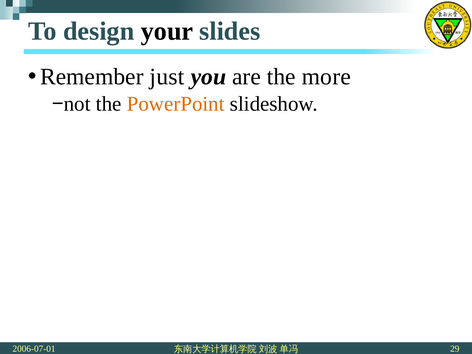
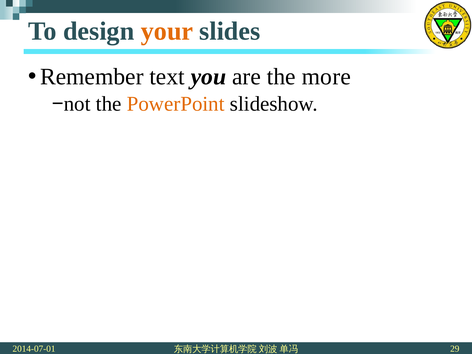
your colour: black -> orange (167, 31)
just: just -> text (167, 77)
2006-07-01: 2006-07-01 -> 2014-07-01 (34, 349)
